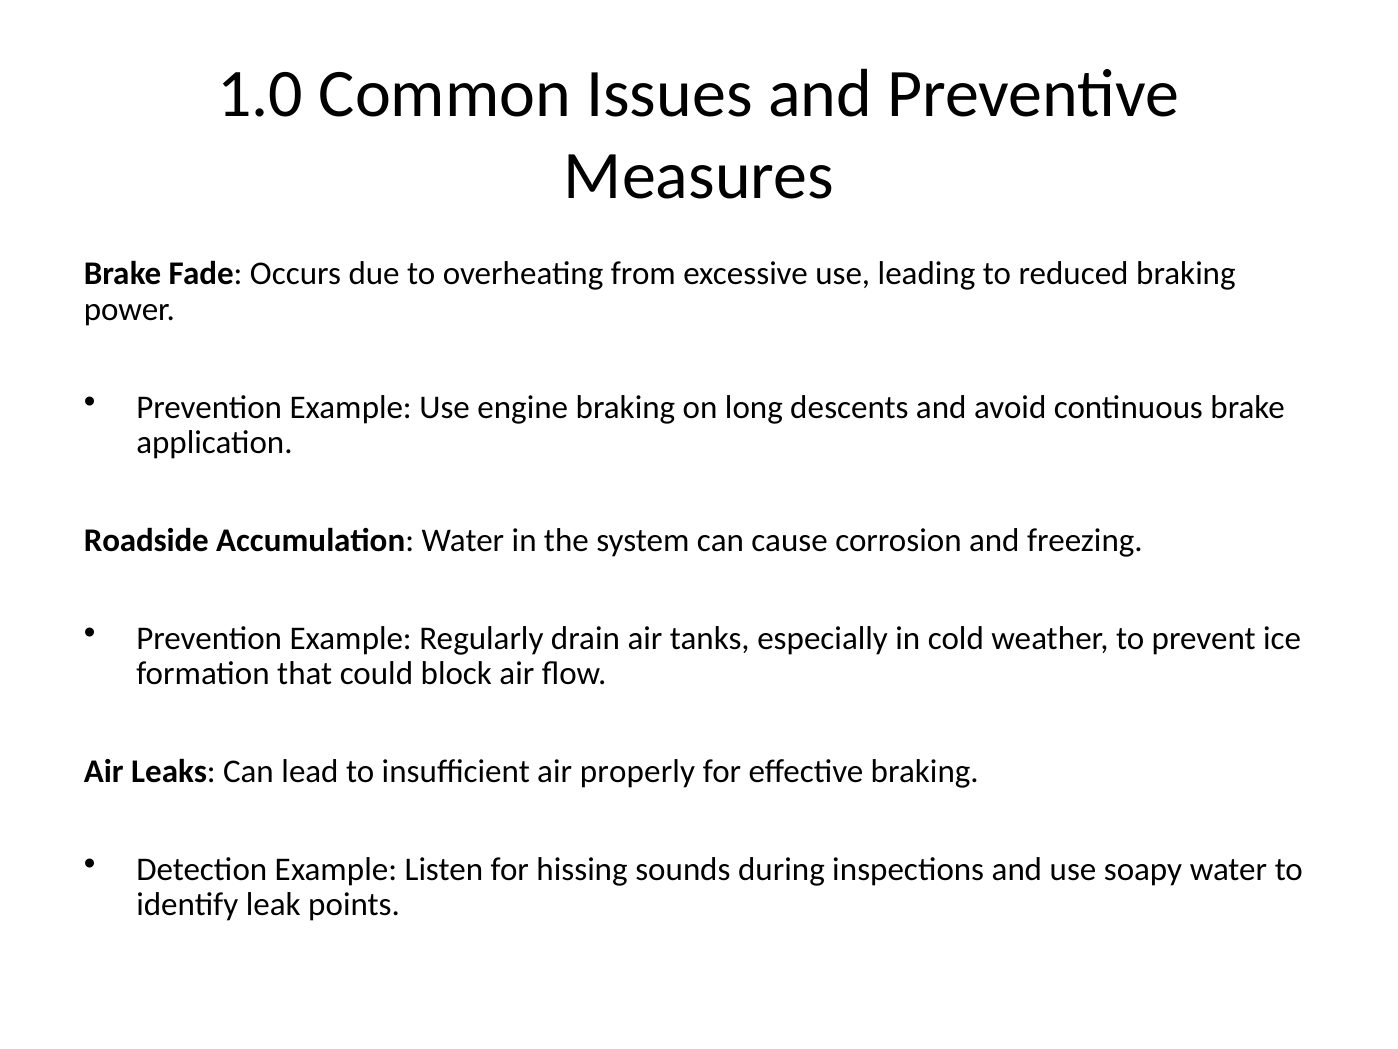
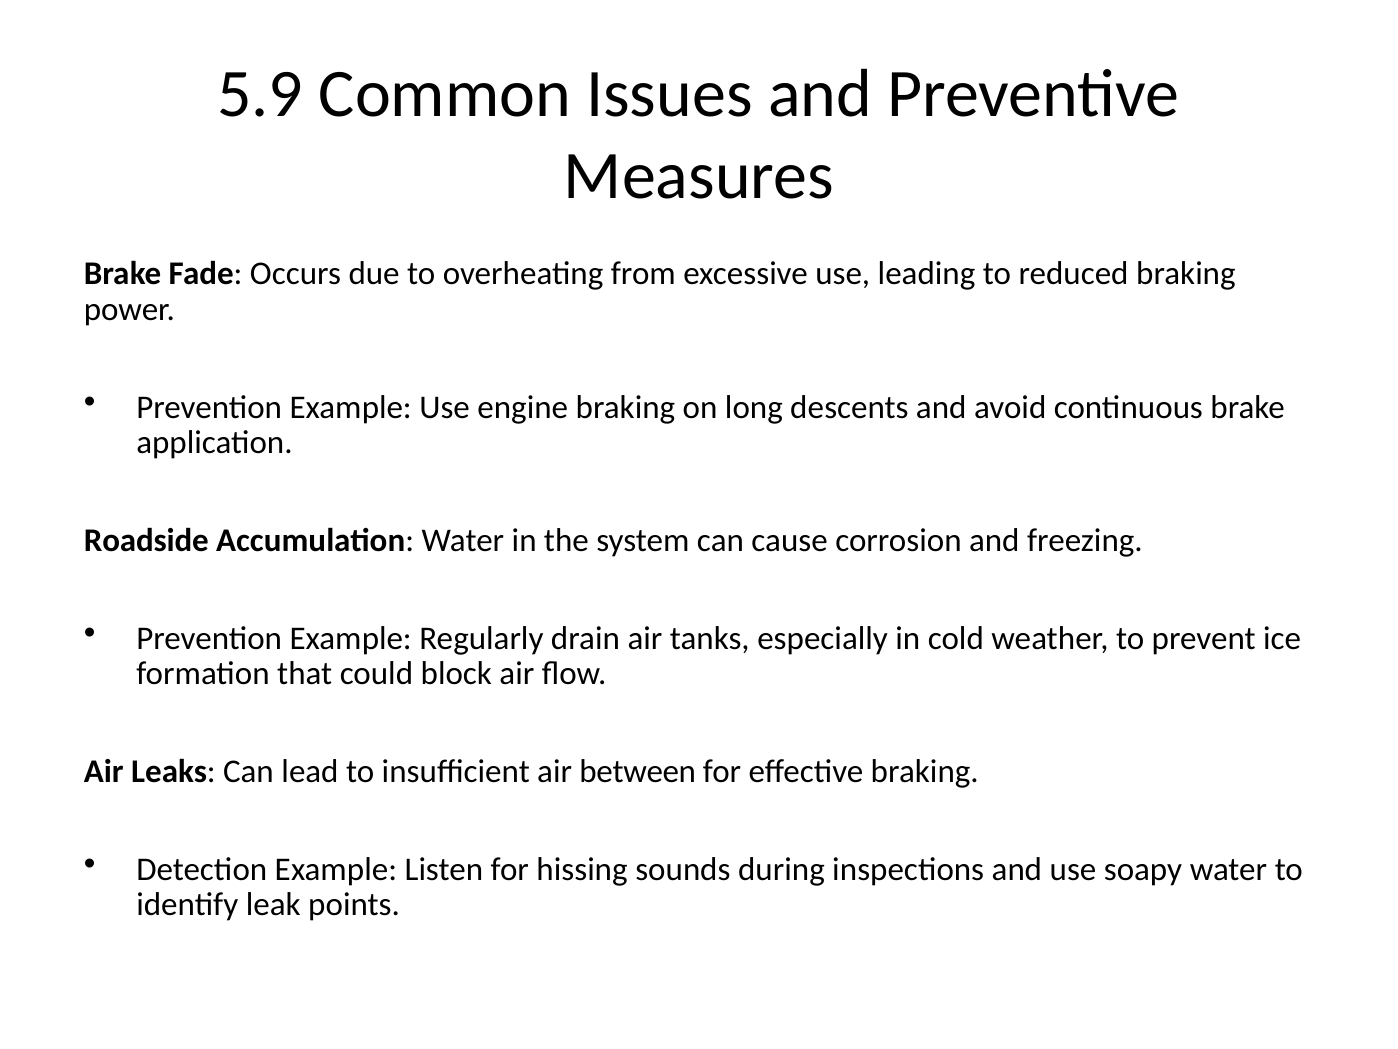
1.0: 1.0 -> 5.9 (260, 94)
properly: properly -> between (638, 771)
